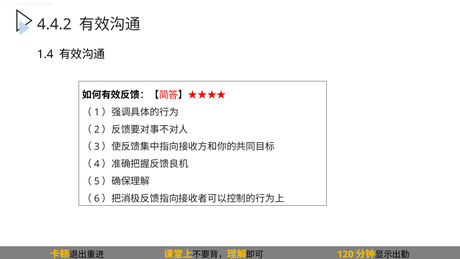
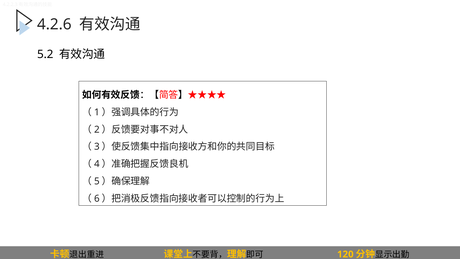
4.4.2: 4.4.2 -> 4.2.6 (54, 25)
1.4: 1.4 -> 5.2 (45, 54)
